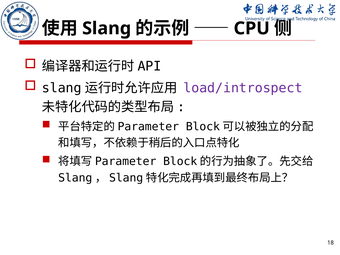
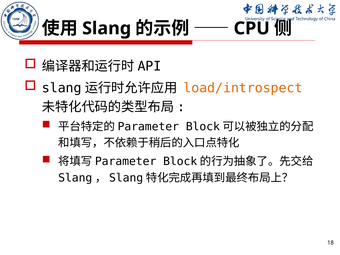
load/introspect colour: purple -> orange (243, 88)
